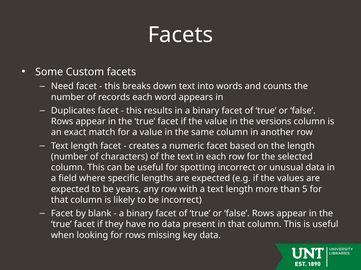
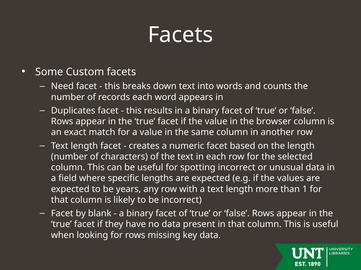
versions: versions -> browser (274, 122)
5: 5 -> 1 (305, 190)
